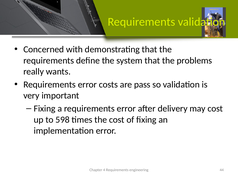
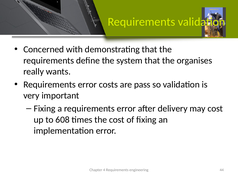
problems: problems -> organises (194, 61)
598: 598 -> 608 (63, 120)
